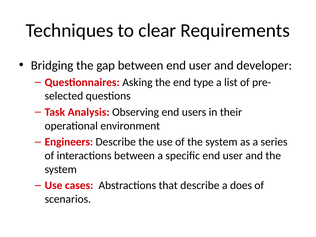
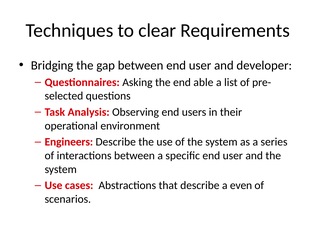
type: type -> able (203, 82)
does: does -> even (241, 185)
